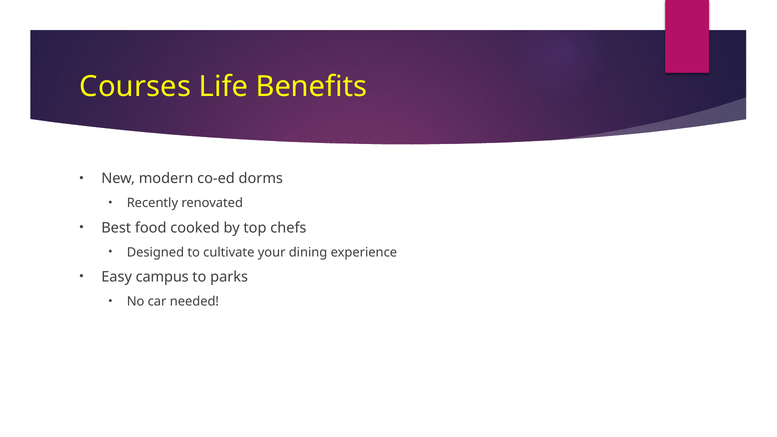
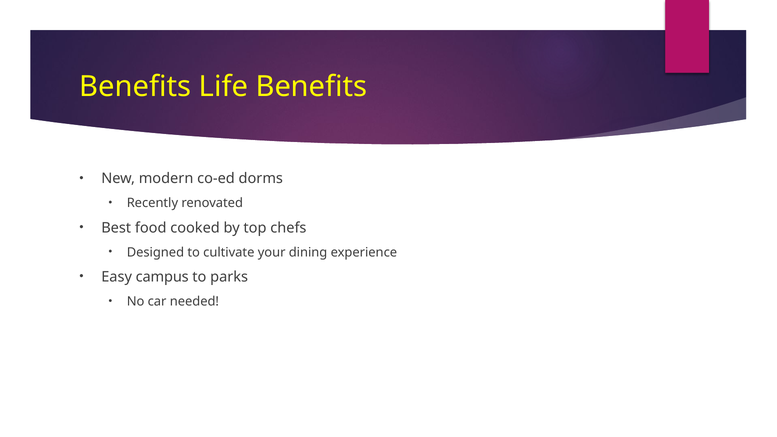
Courses: Courses -> Benefits (135, 87)
